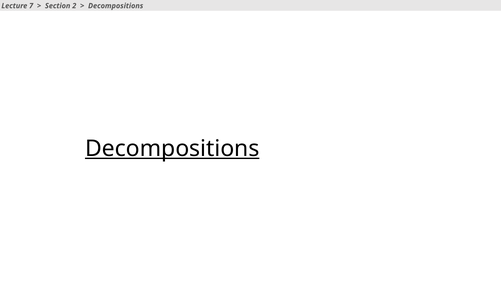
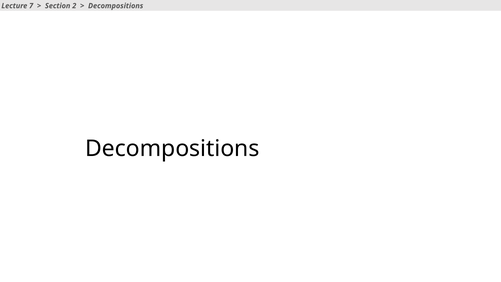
Decompositions underline: present -> none (172, 148)
